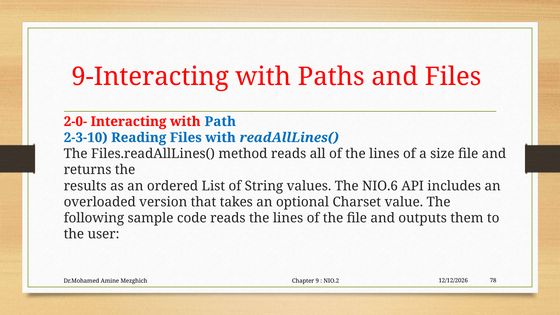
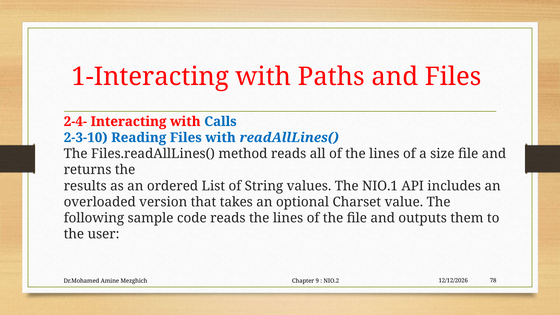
9-Interacting: 9-Interacting -> 1-Interacting (150, 77)
2-0-: 2-0- -> 2-4- (75, 122)
Path: Path -> Calls (220, 122)
NIO.6: NIO.6 -> NIO.1 (380, 186)
